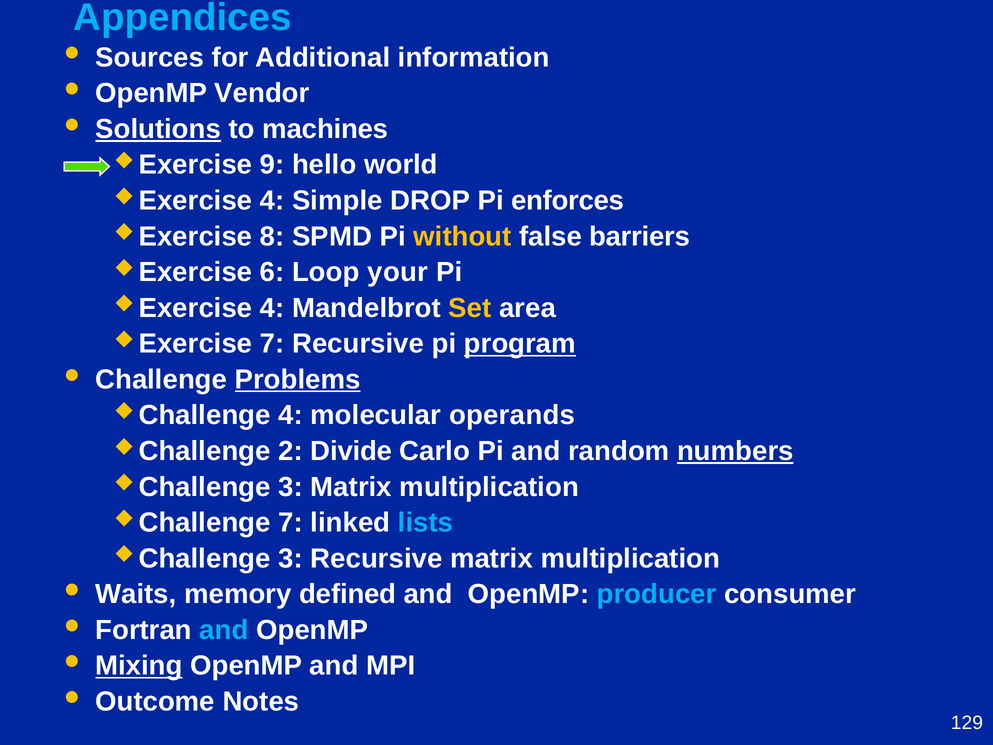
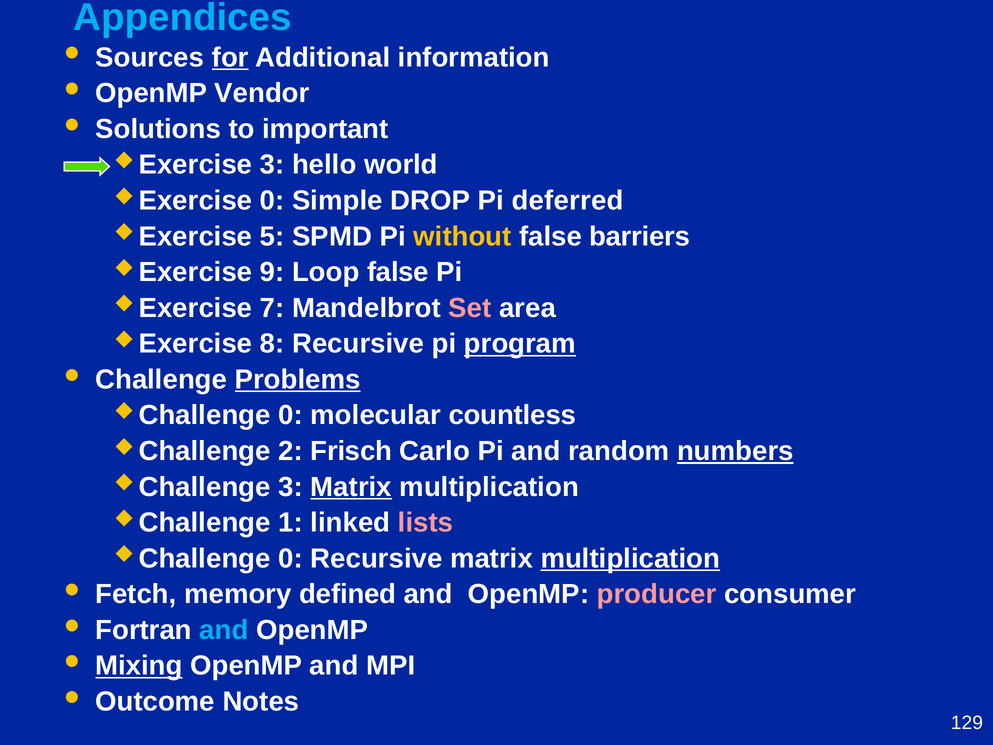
for underline: none -> present (230, 57)
Solutions underline: present -> none (158, 129)
machines: machines -> important (325, 129)
9: 9 -> 3 (272, 165)
4: 4 -> 0 (272, 201)
enforces: enforces -> deferred (568, 201)
8: 8 -> 5 (272, 236)
6: 6 -> 9 (272, 272)
Loop your: your -> false (398, 272)
4: 4 -> 7 (272, 308)
Set colour: yellow -> pink (470, 308)
7: 7 -> 8 (272, 344)
4: 4 -> 0 (291, 415)
operands: operands -> countless (512, 415)
Divide: Divide -> Frisch (351, 451)
Matrix underline: none -> present (351, 487)
7: 7 -> 1 (291, 522)
lists colour: light blue -> pink (425, 522)
3: 3 -> 0 (291, 558)
multiplication underline: none -> present (630, 558)
Waits: Waits -> Fetch (136, 594)
producer colour: light blue -> pink (657, 594)
